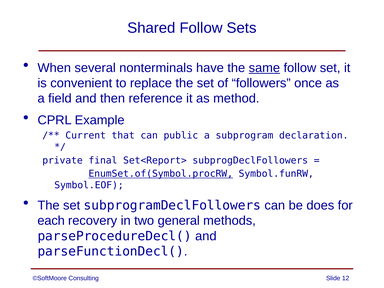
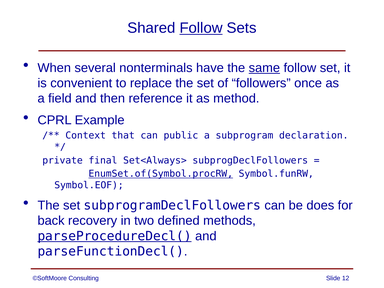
Follow underline: none -> present (201, 28)
Current: Current -> Context (86, 135)
Set<Report>: Set<Report> -> Set<Always> (155, 160)
each: each -> back (51, 221)
general: general -> defined (179, 221)
parseProcedureDecl( underline: none -> present (115, 236)
